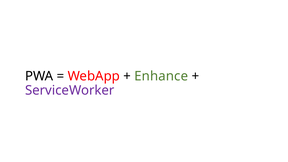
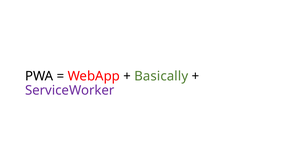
Enhance: Enhance -> Basically (161, 76)
